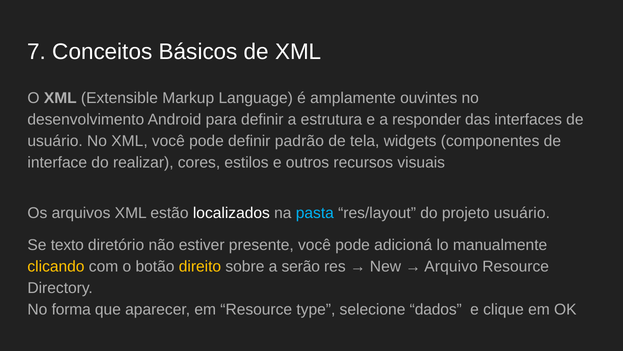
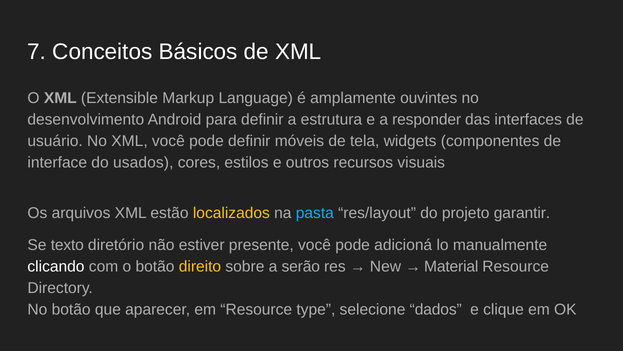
padrão: padrão -> móveis (299, 141)
realizar: realizar -> usados (143, 162)
localizados colour: white -> yellow (231, 213)
projeto usuário: usuário -> garantir (522, 213)
clicando colour: yellow -> white (56, 266)
Arquivo: Arquivo -> Material (451, 266)
No forma: forma -> botão (71, 309)
